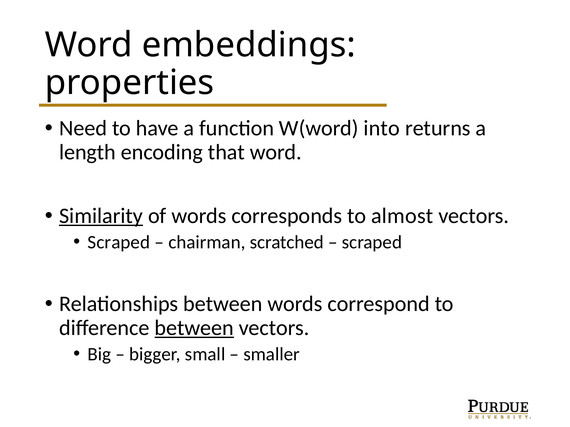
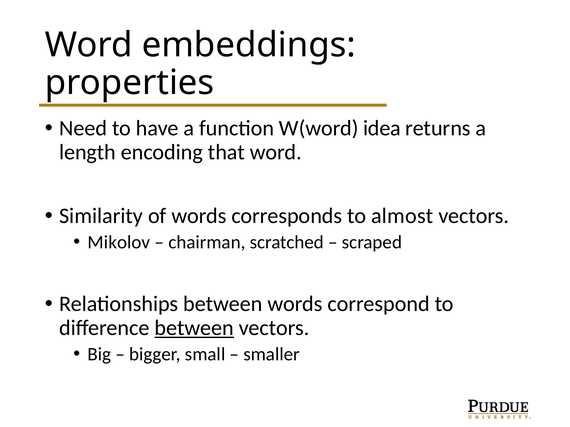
into: into -> idea (382, 128)
Similarity underline: present -> none (101, 216)
Scraped: Scraped -> Mikolov (119, 242)
